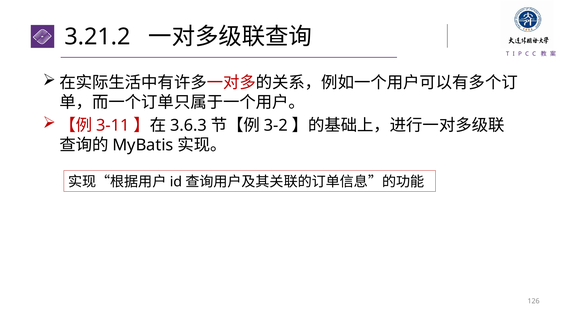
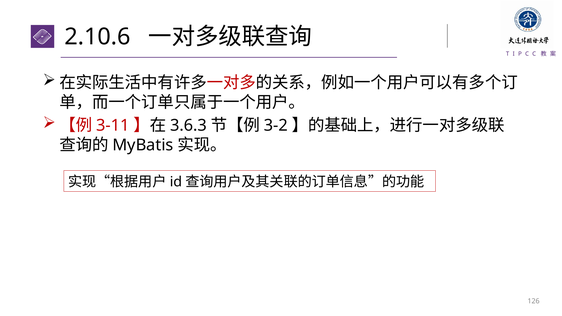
3.21.2: 3.21.2 -> 2.10.6 (97, 37)
